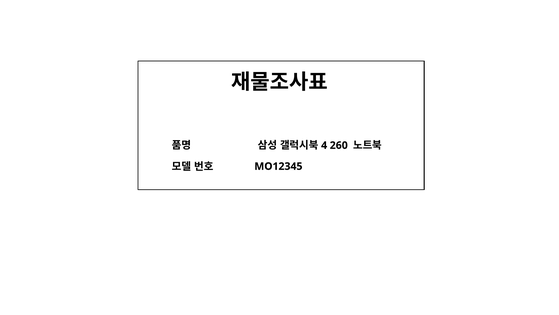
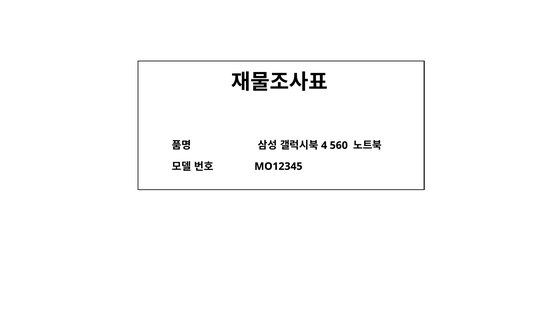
260: 260 -> 560 (339, 145)
